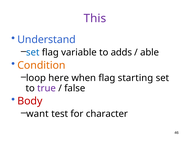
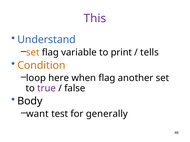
set colour: blue -> orange (33, 53)
adds: adds -> print (121, 53)
able: able -> tells (150, 53)
starting: starting -> another (136, 78)
Body colour: red -> black (30, 101)
character: character -> generally (107, 114)
